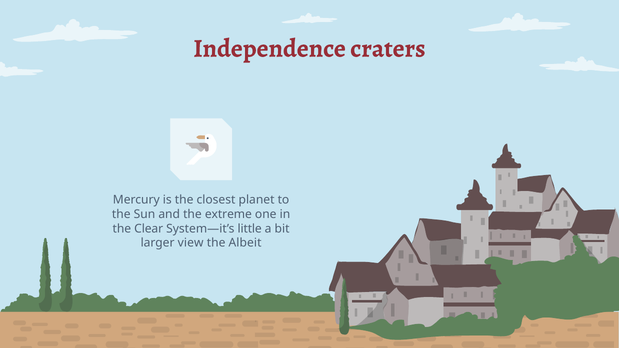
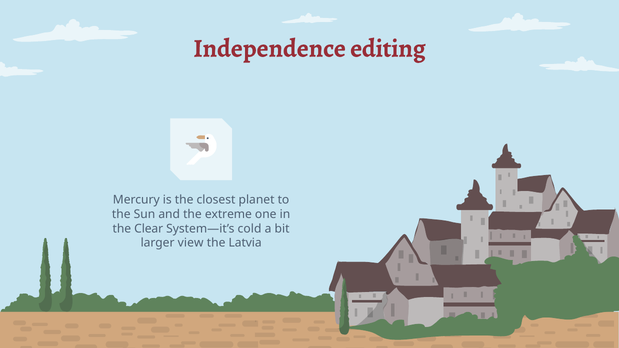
craters: craters -> editing (388, 48)
little: little -> cold (250, 229)
Albeit: Albeit -> Latvia (245, 243)
